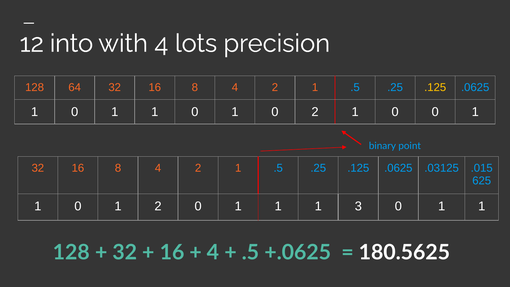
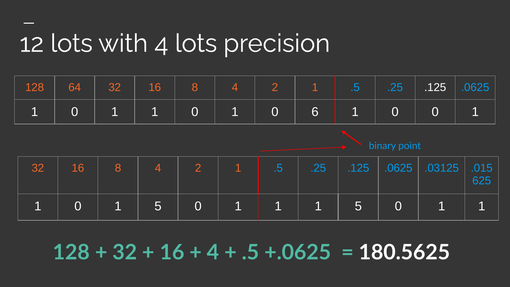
12 into: into -> lots (72, 43)
.125 colour: yellow -> white (435, 87)
0 2: 2 -> 6 (315, 112)
0 1 2: 2 -> 5 (158, 206)
1 1 3: 3 -> 5 (358, 206)
